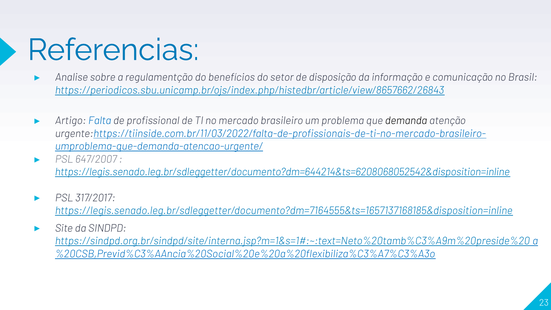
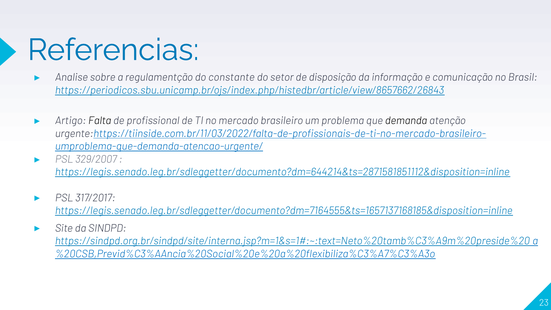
benefícios: benefícios -> constante (231, 77)
Falta colour: blue -> black (100, 121)
647/2007: 647/2007 -> 329/2007 (96, 159)
https://legis.senado.leg.br/sdleggetter/documento?dm=644214&ts=6208068052542&disposition=inline: https://legis.senado.leg.br/sdleggetter/documento?dm=644214&ts=6208068052542&disposition=inline -> https://legis.senado.leg.br/sdleggetter/documento?dm=644214&ts=2871581851112&disposition=inline (282, 172)
